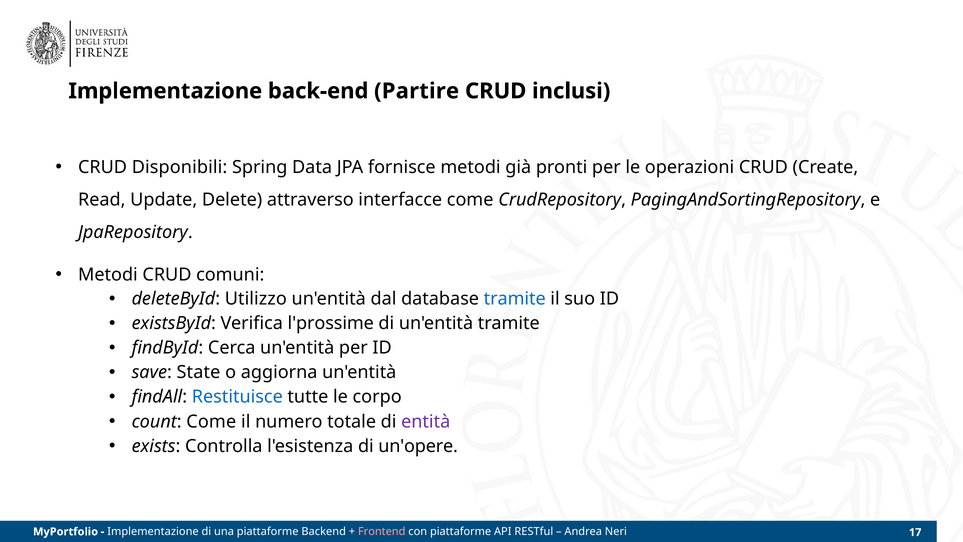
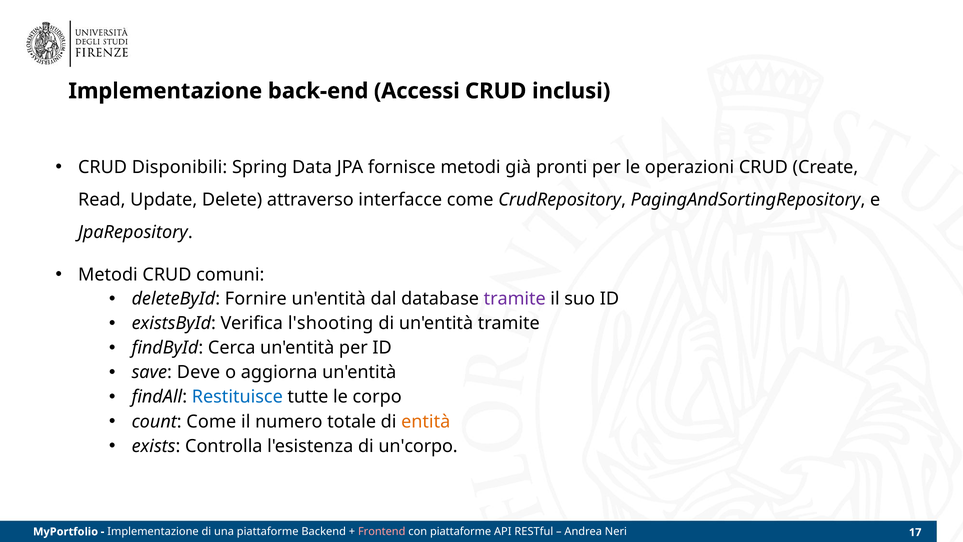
Partire: Partire -> Accessi (417, 91)
Utilizzo: Utilizzo -> Fornire (256, 299)
tramite colour: blue -> purple (515, 299)
l'prossime: l'prossime -> l'shooting (331, 323)
State: State -> Deve (198, 372)
entità colour: purple -> orange (426, 421)
un'opere: un'opere -> un'corpo (418, 446)
